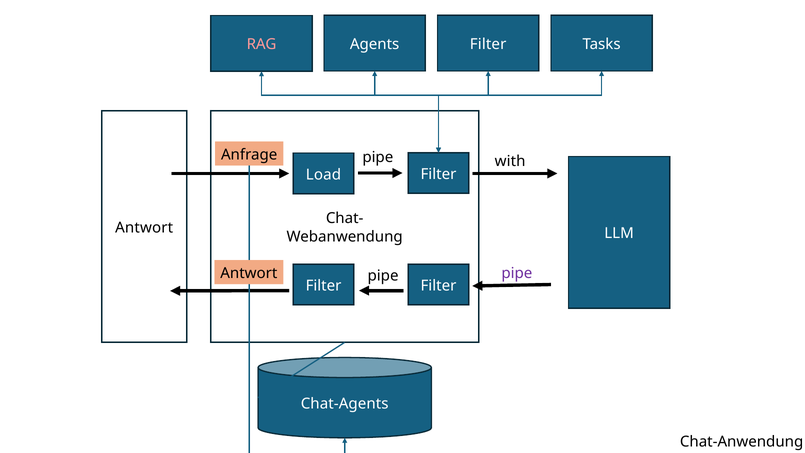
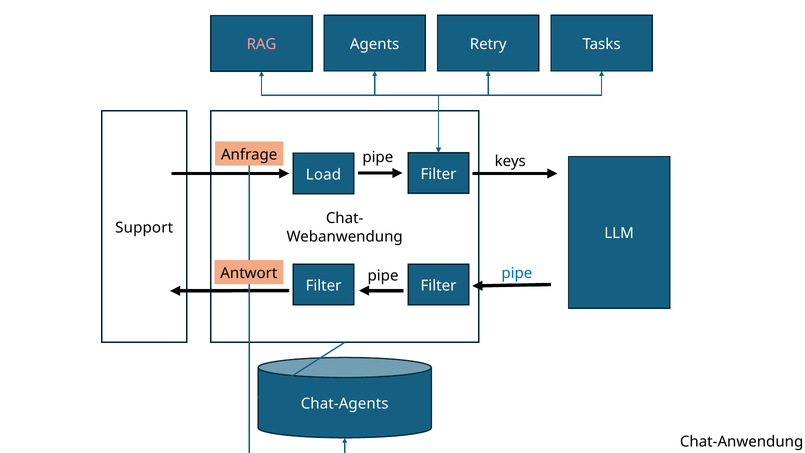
Filter: Filter -> Retry (488, 44)
with: with -> keys (510, 161)
Antwort: Antwort -> Support (144, 227)
pipe colour: purple -> blue (517, 273)
